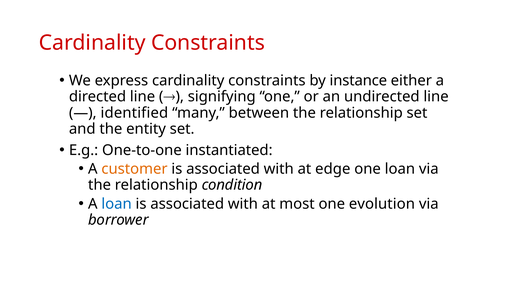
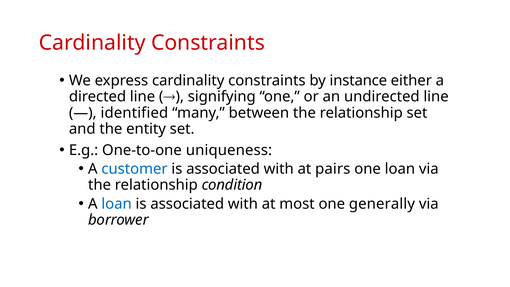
instantiated: instantiated -> uniqueness (229, 150)
customer colour: orange -> blue (134, 169)
edge: edge -> pairs (333, 169)
evolution: evolution -> generally (382, 204)
